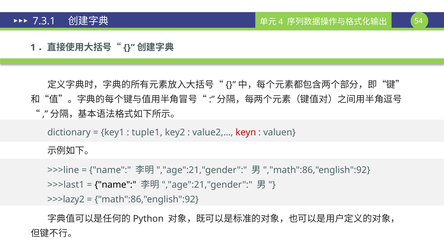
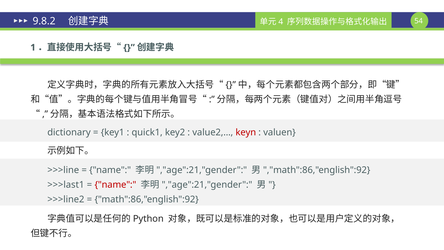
7.3.1: 7.3.1 -> 9.8.2 (44, 21)
tuple1: tuple1 -> quick1 (147, 132)
name colour: black -> red (115, 185)
>>>lazy2: >>>lazy2 -> >>>line2 (66, 199)
